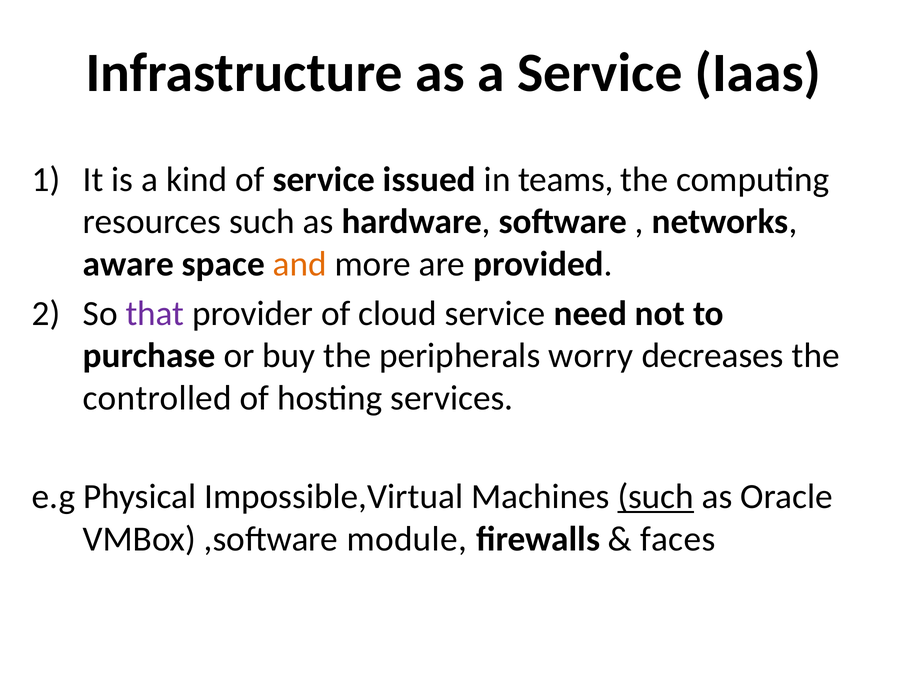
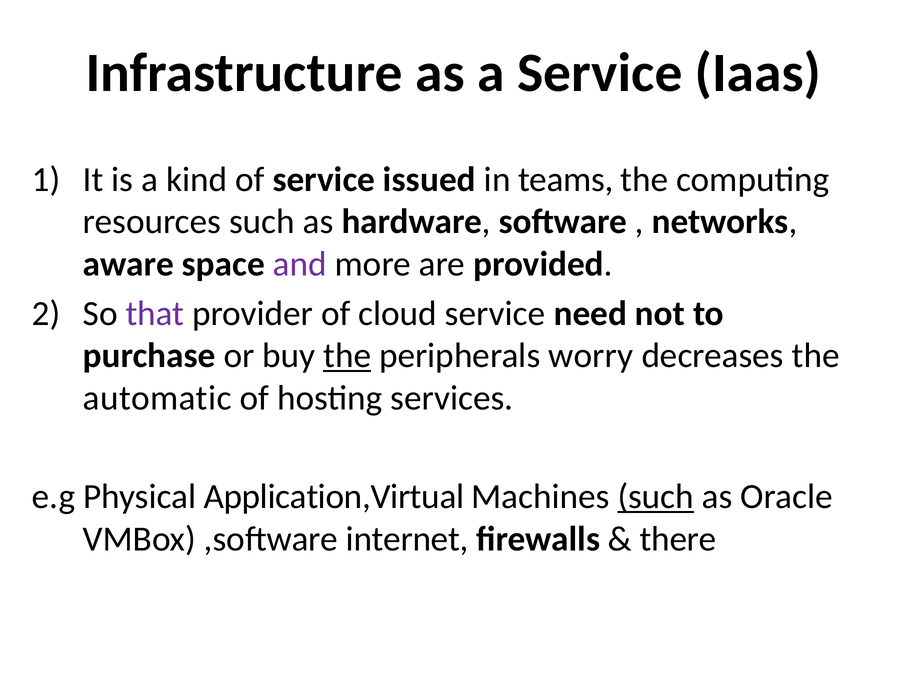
and colour: orange -> purple (300, 264)
the underline: none -> present (347, 356)
controlled: controlled -> automatic (157, 398)
Impossible,Virtual: Impossible,Virtual -> Application,Virtual (334, 497)
module: module -> internet (407, 539)
faces: faces -> there (678, 539)
